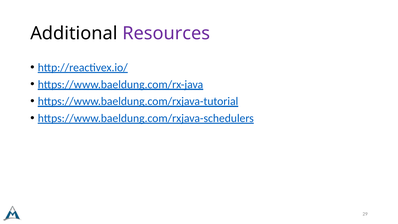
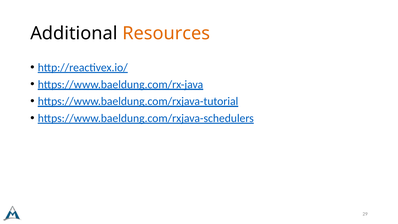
Resources colour: purple -> orange (166, 33)
